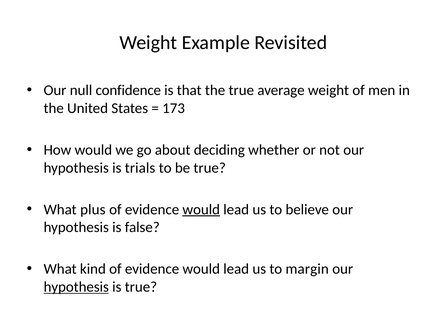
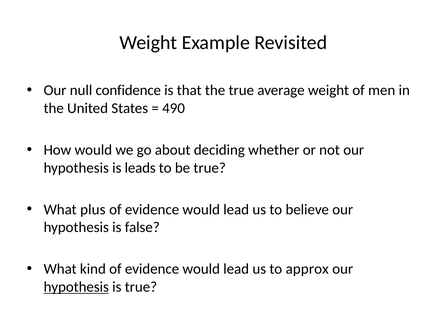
173: 173 -> 490 (174, 108)
trials: trials -> leads (140, 168)
would underline: present -> none (201, 210)
margin: margin -> approx (307, 269)
